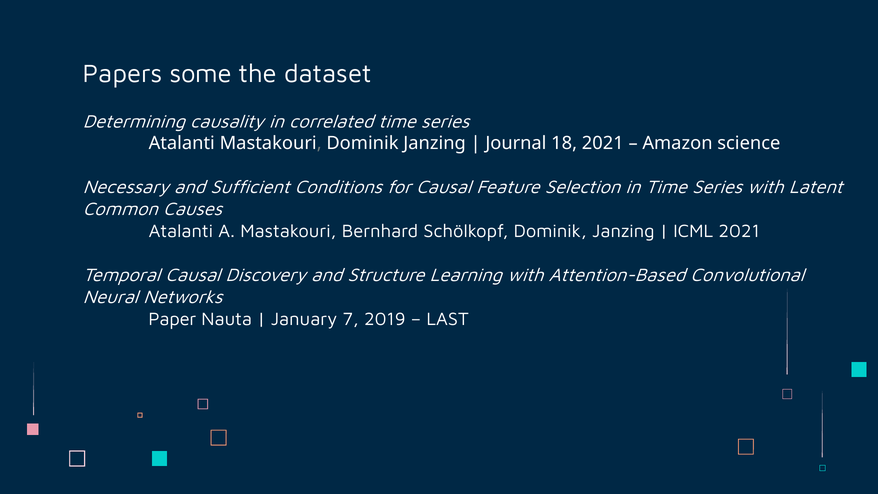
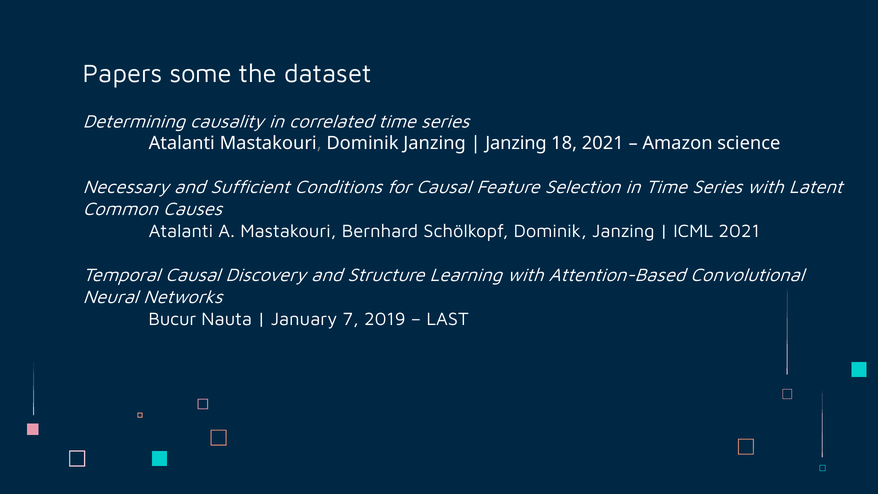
Journal: Journal -> Janzing (516, 143)
Paper: Paper -> Bucur (172, 319)
